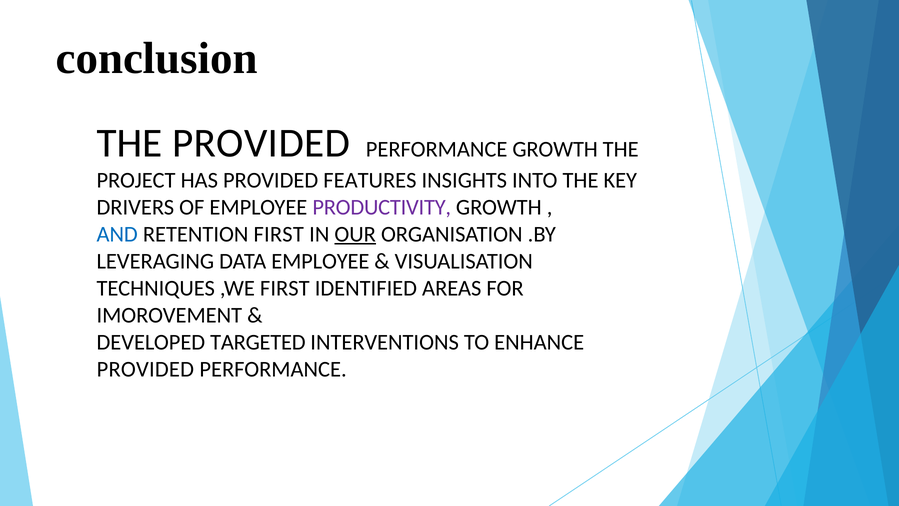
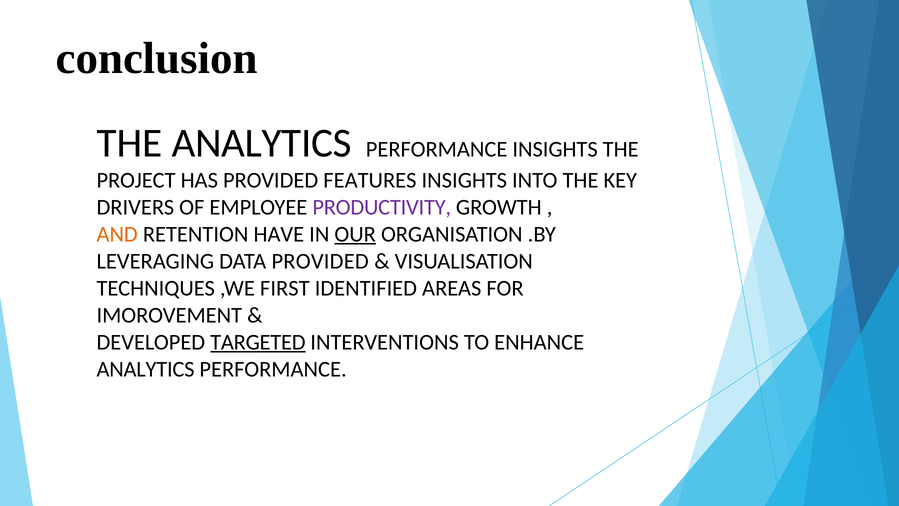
THE PROVIDED: PROVIDED -> ANALYTICS (262, 143)
PERFORMANCE GROWTH: GROWTH -> INSIGHTS (555, 149)
AND colour: blue -> orange (117, 234)
RETENTION FIRST: FIRST -> HAVE (279, 234)
DATA EMPLOYEE: EMPLOYEE -> PROVIDED (320, 261)
TARGETED underline: none -> present (258, 342)
PROVIDED: PROVIDED -> ANALYTICS (146, 369)
